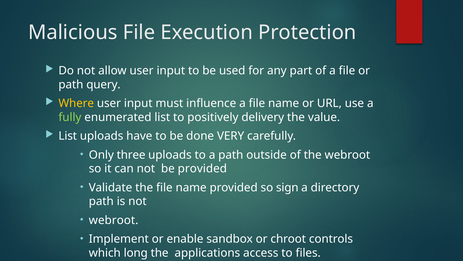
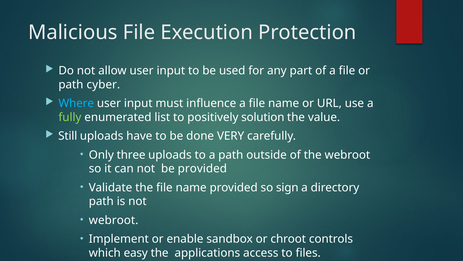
query: query -> cyber (103, 85)
Where colour: yellow -> light blue (76, 103)
delivery: delivery -> solution (263, 117)
List: List -> Still (68, 136)
long: long -> easy (136, 252)
